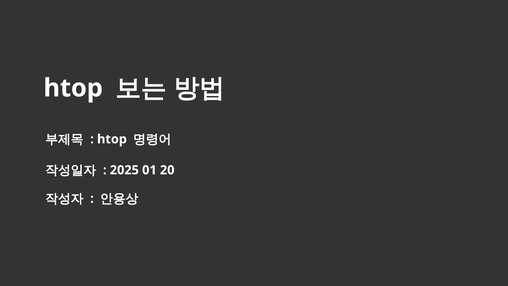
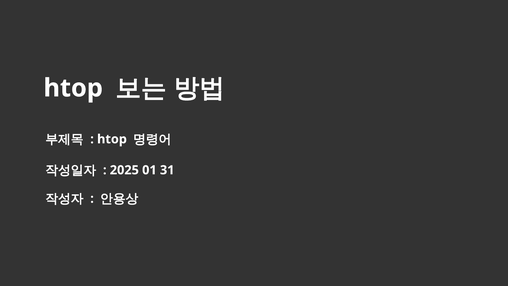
20: 20 -> 31 (167, 170)
